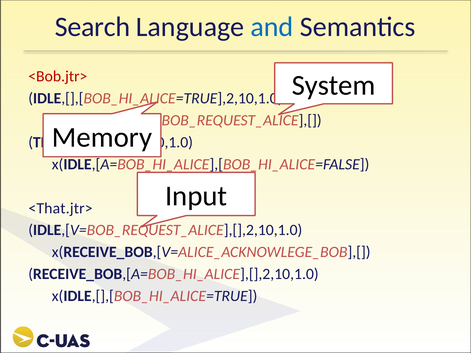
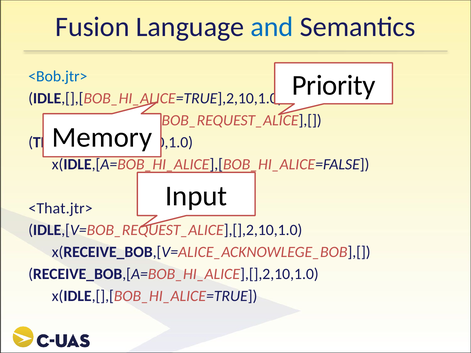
Search: Search -> Fusion (92, 27)
<Bob.jtr> colour: red -> blue (58, 76)
System: System -> Priority (334, 85)
